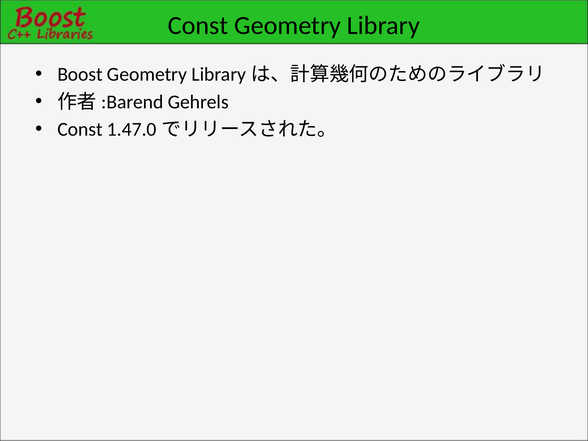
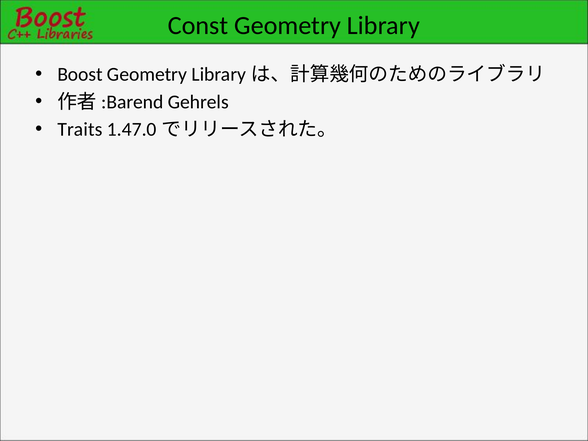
Const: Const -> Traits (80, 129)
